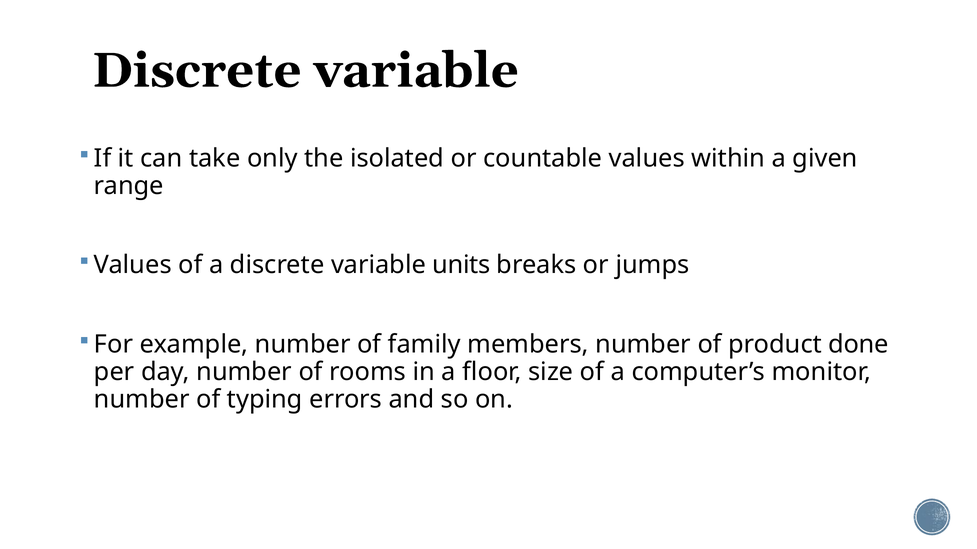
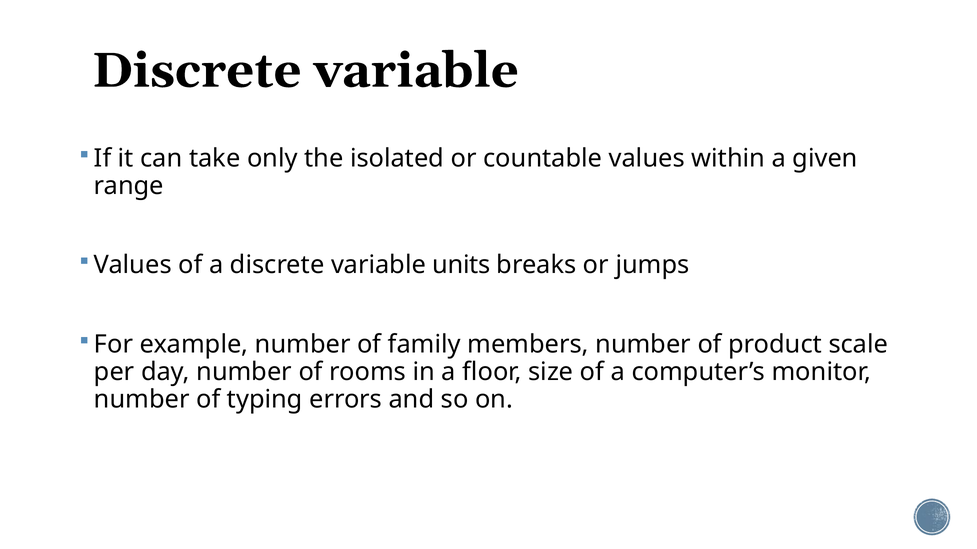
done: done -> scale (858, 345)
